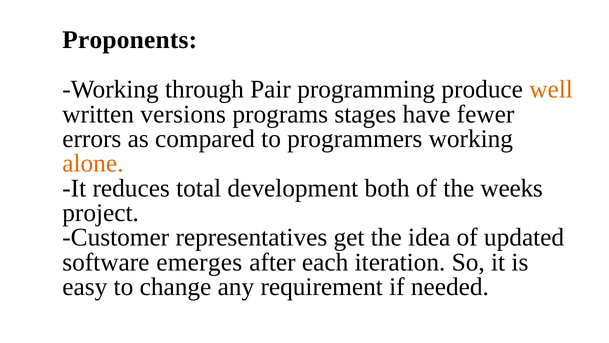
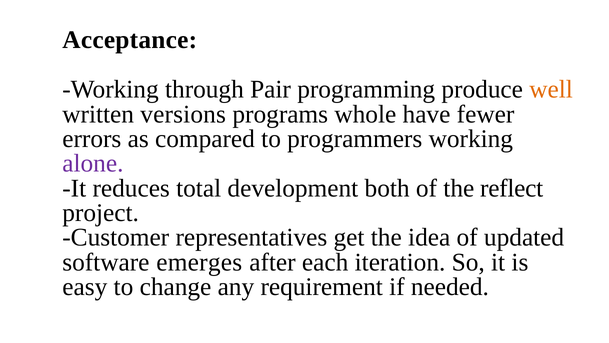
Proponents: Proponents -> Acceptance (130, 40)
stages: stages -> whole (365, 114)
alone colour: orange -> purple (93, 163)
weeks: weeks -> reflect (512, 188)
